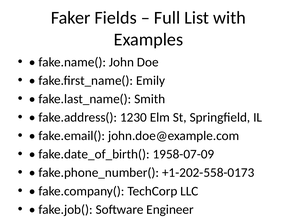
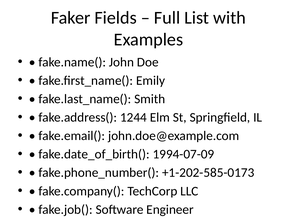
1230: 1230 -> 1244 (133, 118)
1958-07-09: 1958-07-09 -> 1994-07-09 (183, 155)
+1-202-558-0173: +1-202-558-0173 -> +1-202-585-0173 (208, 173)
